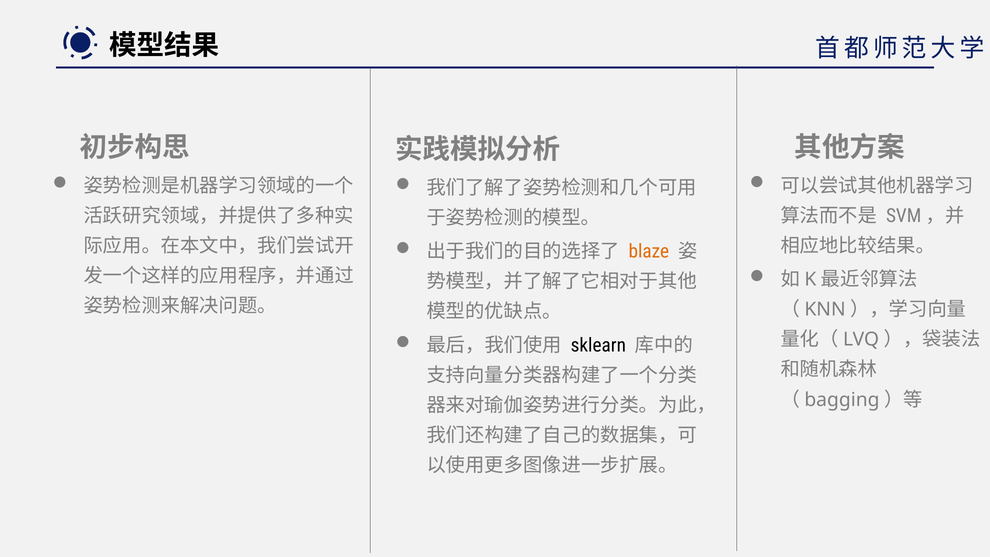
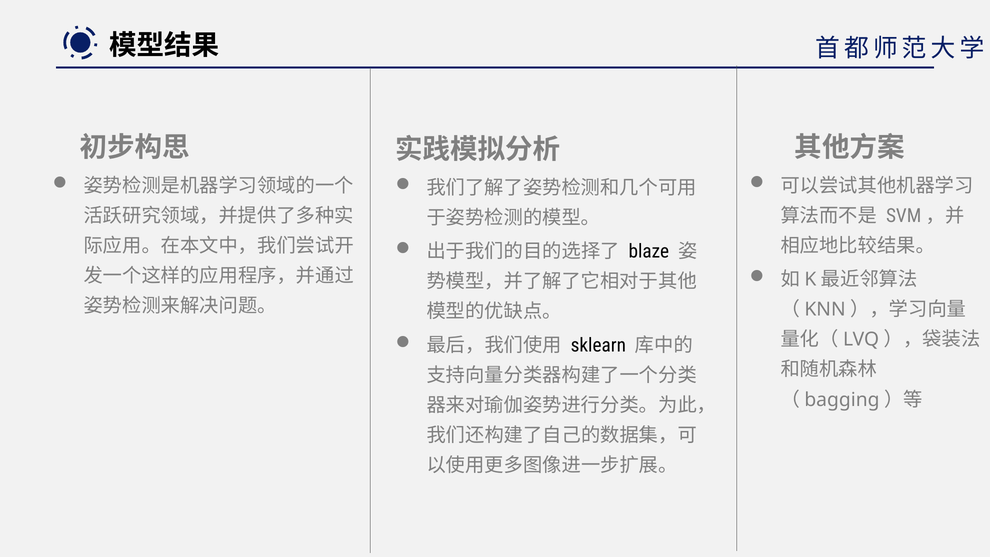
blaze colour: orange -> black (649, 252)
